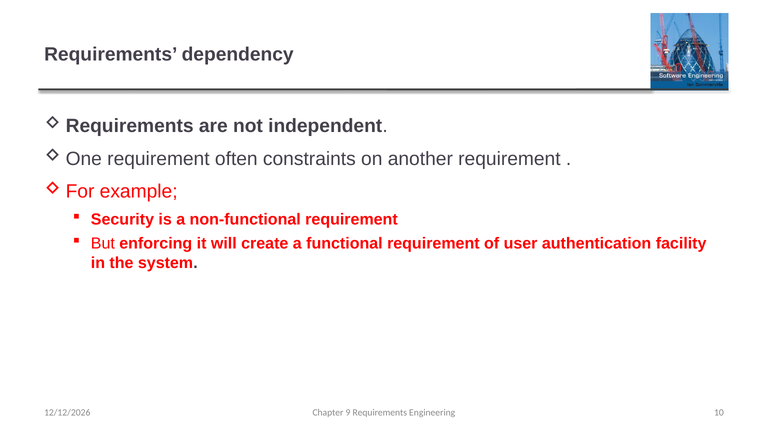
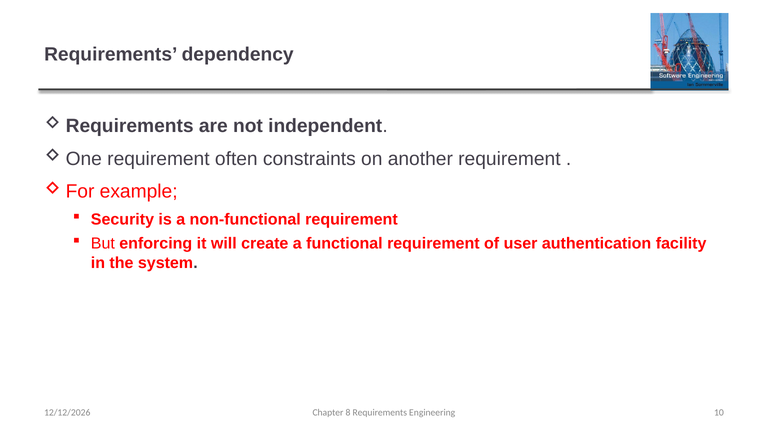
9: 9 -> 8 (348, 413)
